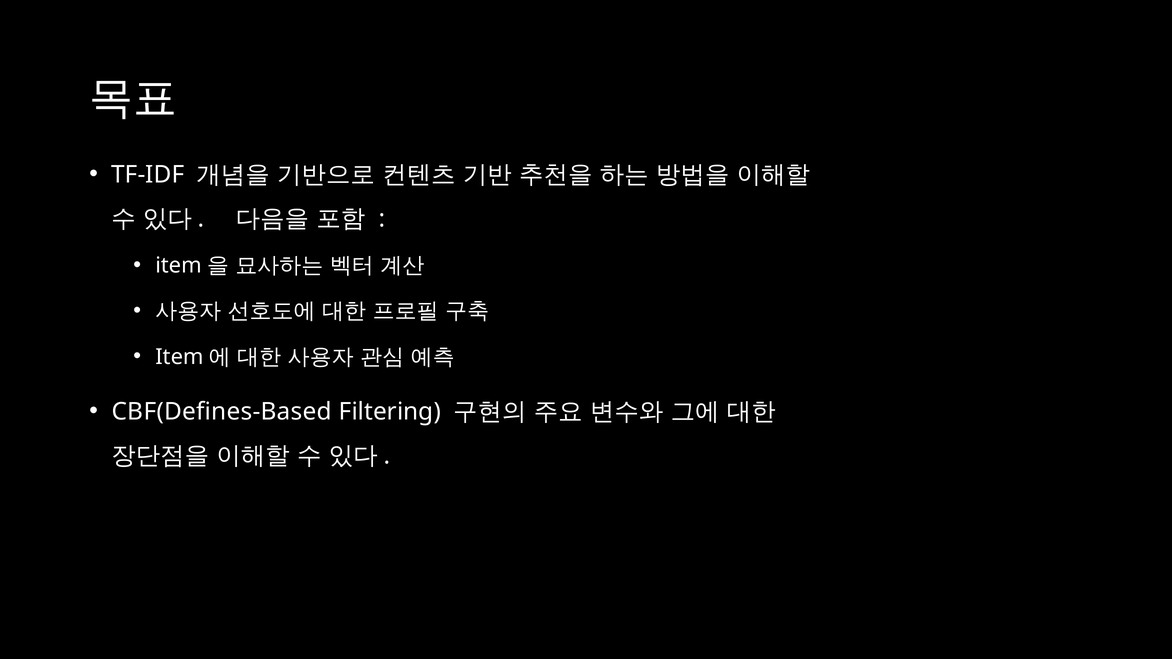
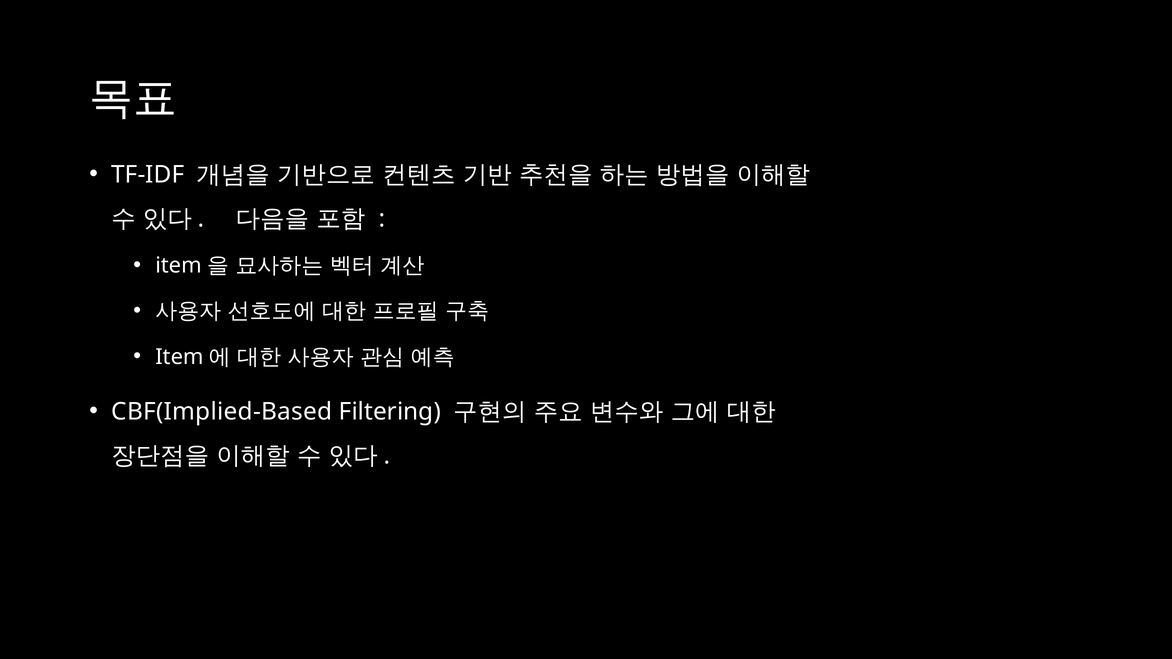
CBF(Defines-Based: CBF(Defines-Based -> CBF(Implied-Based (222, 412)
